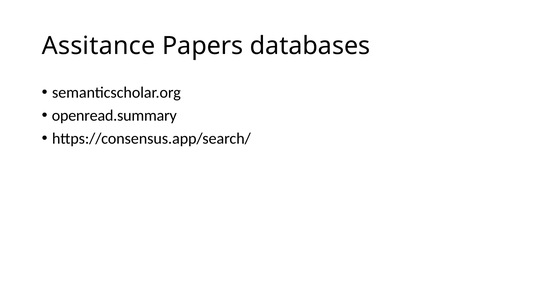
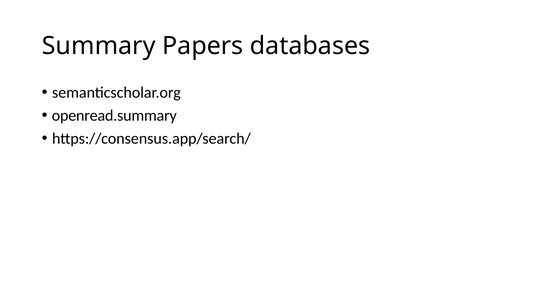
Assitance: Assitance -> Summary (99, 46)
